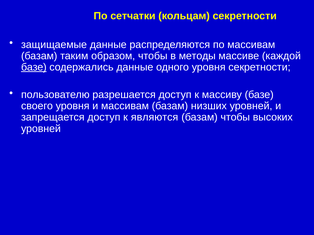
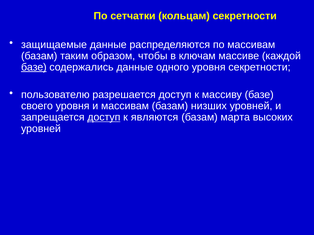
методы: методы -> ключам (197, 56)
доступ underline: none -> present (104, 118)
базам чтобы: чтобы -> марта (235, 118)
